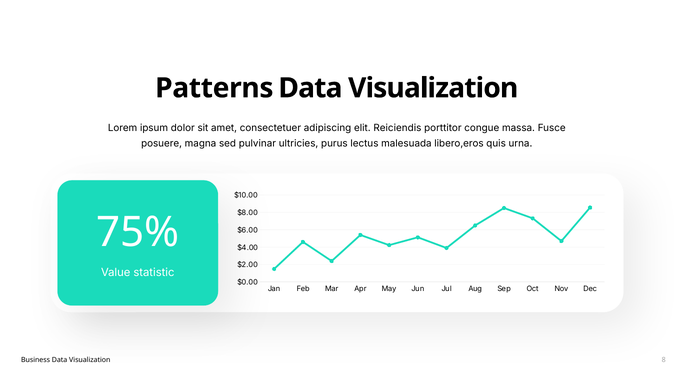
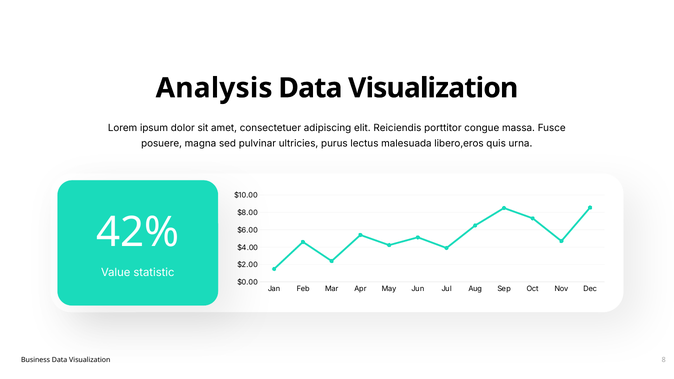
Patterns: Patterns -> Analysis (214, 88)
75%: 75% -> 42% (138, 232)
